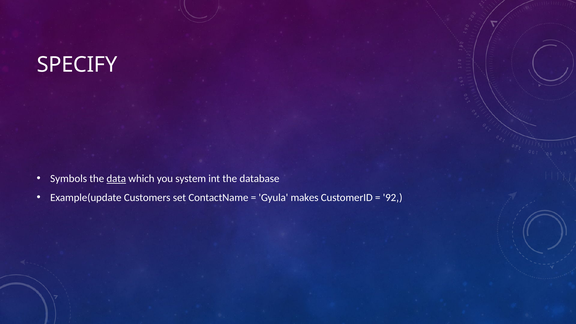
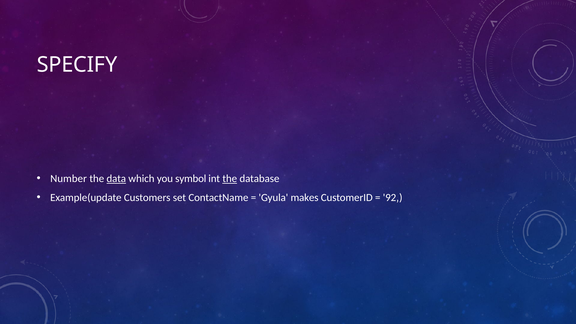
Symbols: Symbols -> Number (69, 179)
system: system -> symbol (191, 179)
the underline: none -> present (230, 179)
